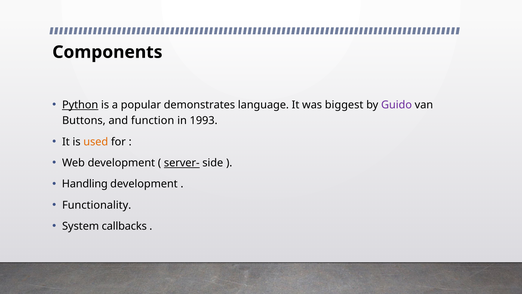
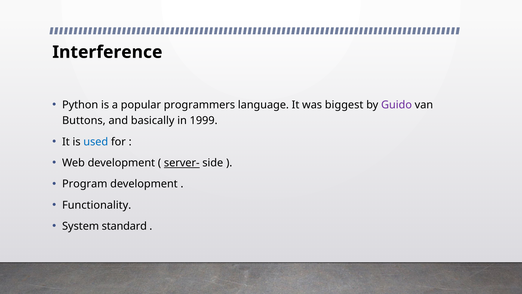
Components: Components -> Interference (107, 52)
Python underline: present -> none (80, 105)
demonstrates: demonstrates -> programmers (199, 105)
function: function -> basically (153, 121)
1993: 1993 -> 1999 (204, 121)
used colour: orange -> blue (96, 142)
Handling: Handling -> Program (85, 184)
callbacks: callbacks -> standard (124, 226)
